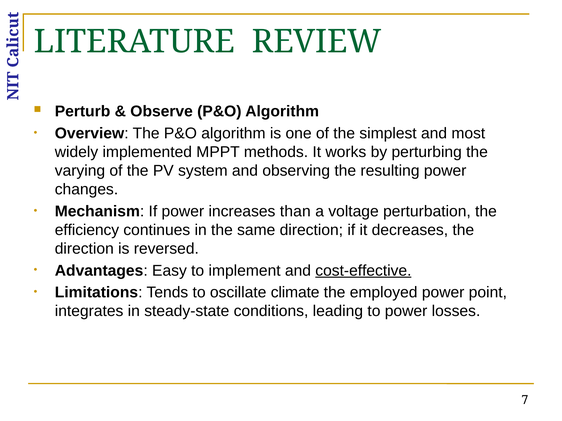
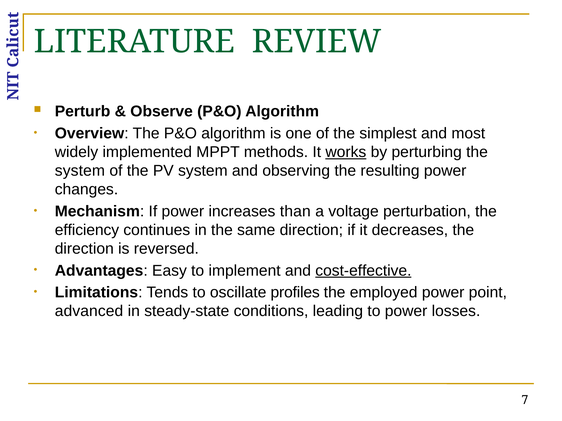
works underline: none -> present (346, 152)
varying: varying -> system (80, 171)
climate: climate -> profiles (295, 293)
integrates: integrates -> advanced (89, 312)
